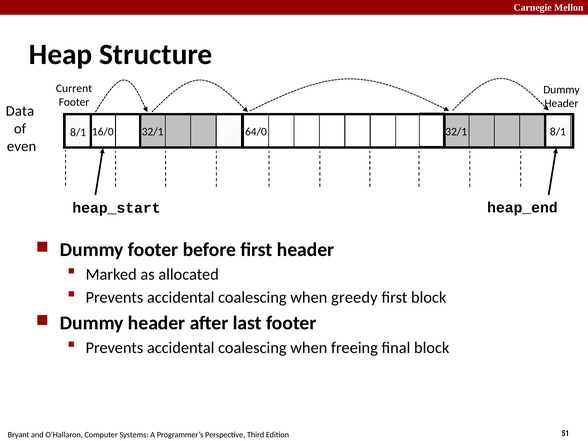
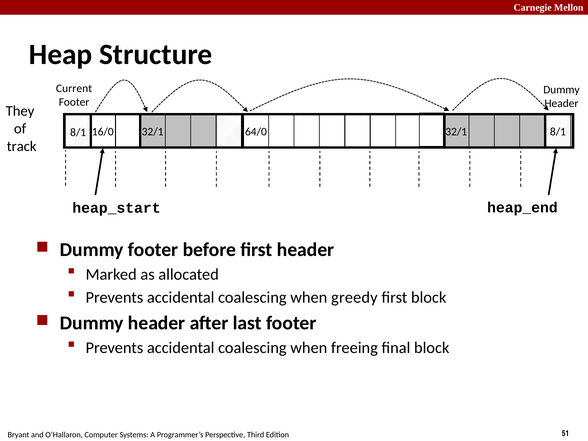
Data: Data -> They (20, 111)
even: even -> track (22, 146)
